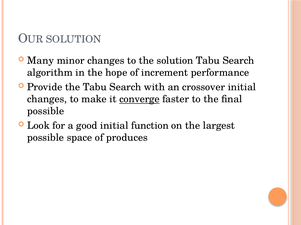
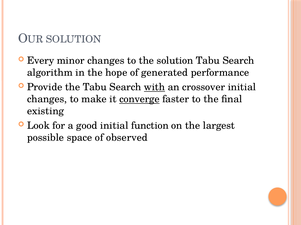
Many: Many -> Every (41, 61)
increment: increment -> generated (165, 73)
with underline: none -> present (154, 87)
possible: possible -> existing (46, 112)
produces: produces -> observed (127, 138)
